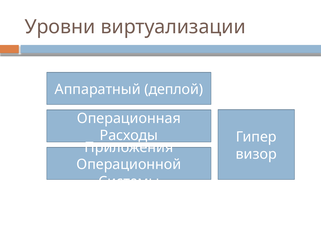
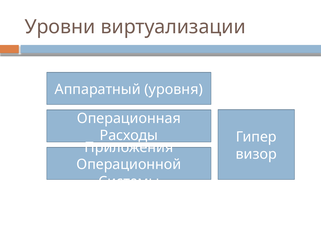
деплой: деплой -> уровня (174, 89)
